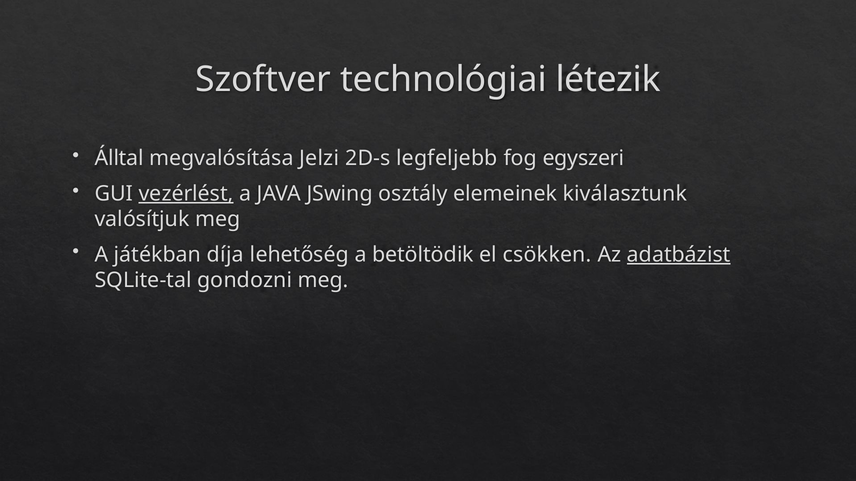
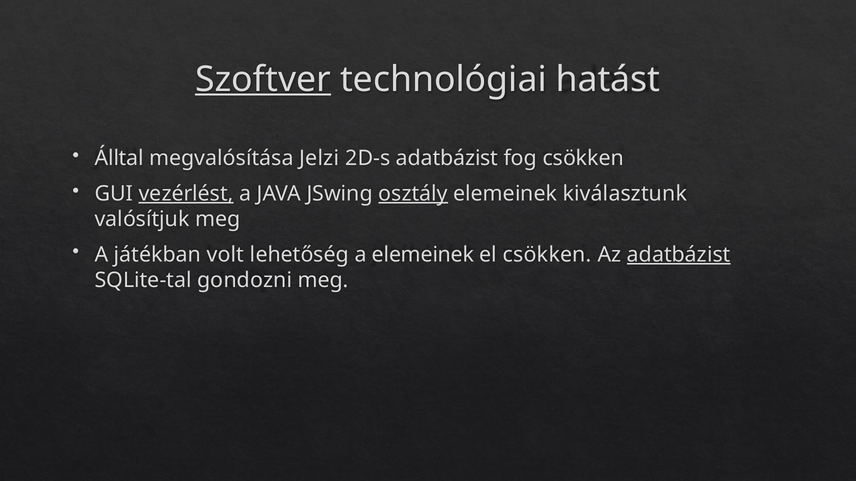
Szoftver underline: none -> present (263, 79)
létezik: létezik -> hatást (608, 79)
2D-s legfeljebb: legfeljebb -> adatbázist (447, 158)
fog egyszeri: egyszeri -> csökken (583, 158)
osztály underline: none -> present (413, 194)
díja: díja -> volt (225, 255)
a betöltödik: betöltödik -> elemeinek (423, 255)
